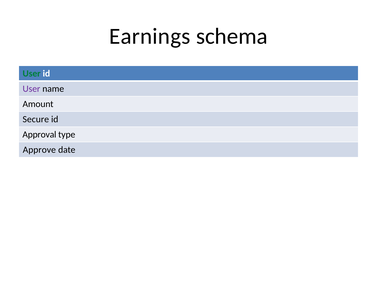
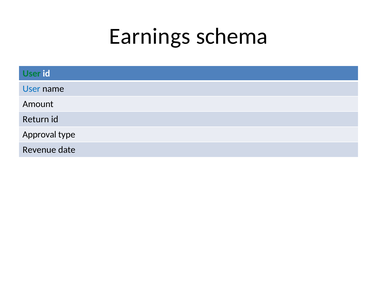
User colour: purple -> blue (31, 89)
Secure: Secure -> Return (36, 120)
Approve: Approve -> Revenue (39, 150)
